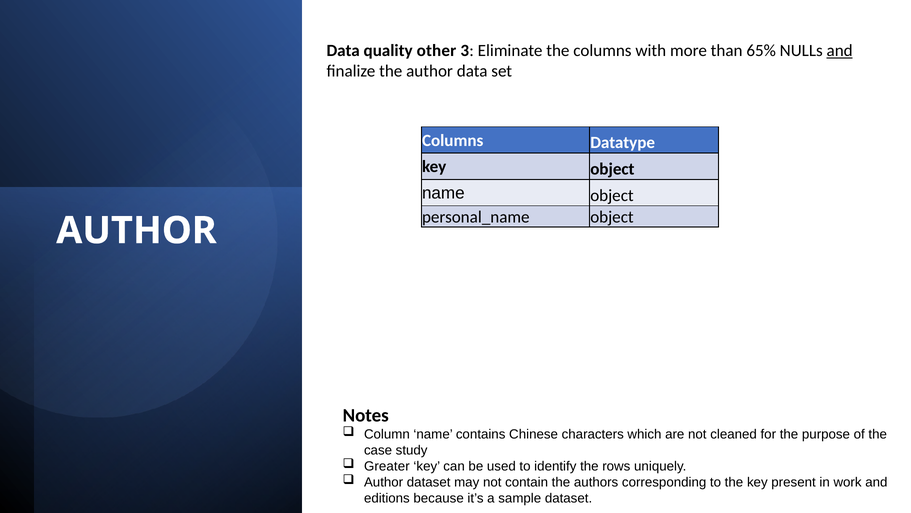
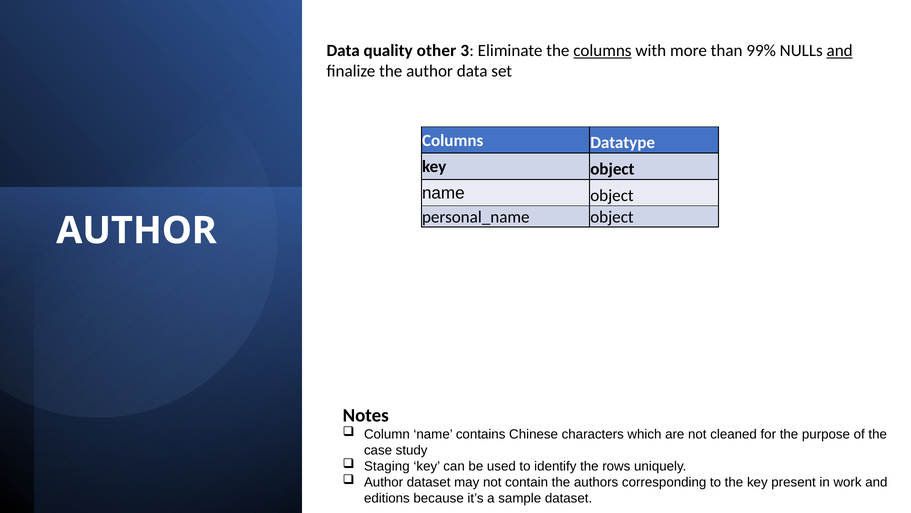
columns underline: none -> present (602, 51)
65%: 65% -> 99% (761, 51)
Greater: Greater -> Staging (387, 466)
